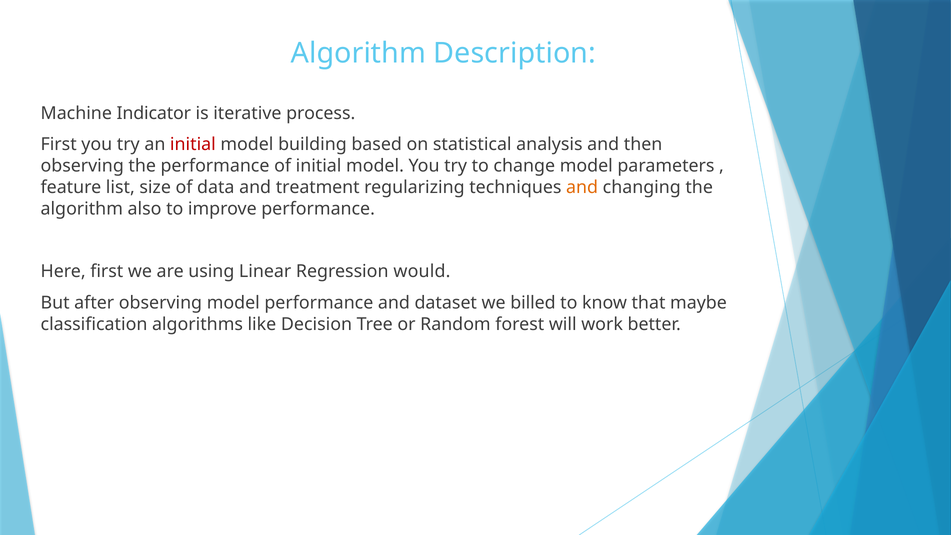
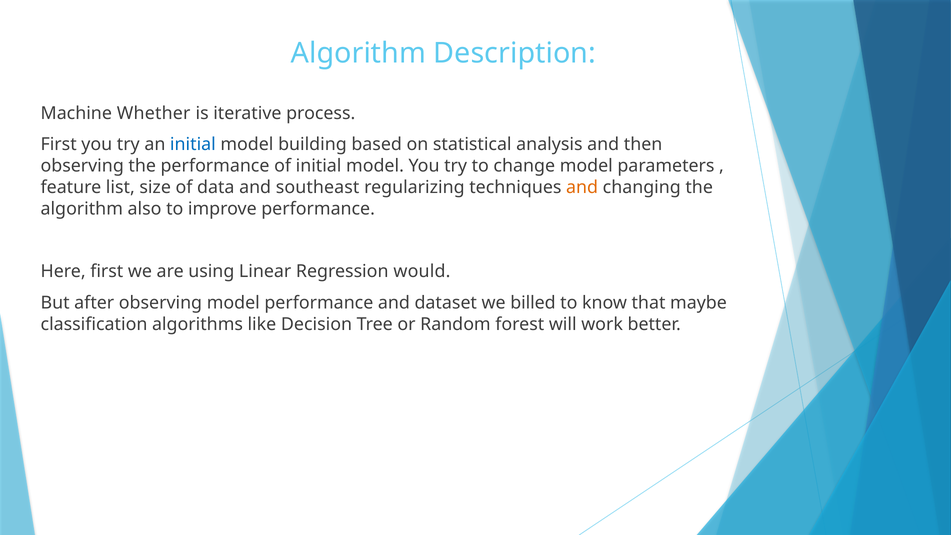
Indicator: Indicator -> Whether (154, 113)
initial colour: red -> blue (193, 145)
treatment: treatment -> southeast (318, 187)
